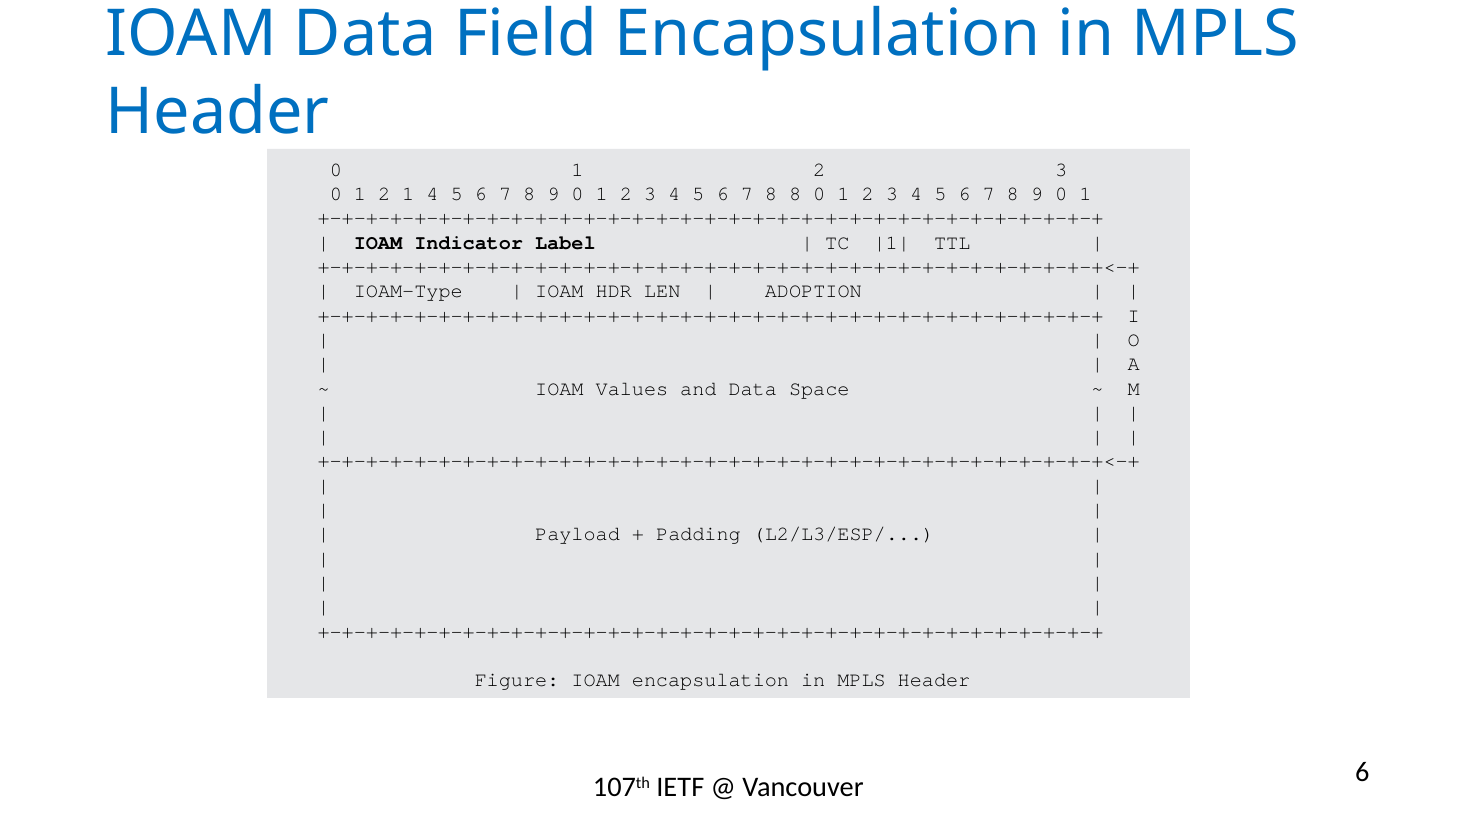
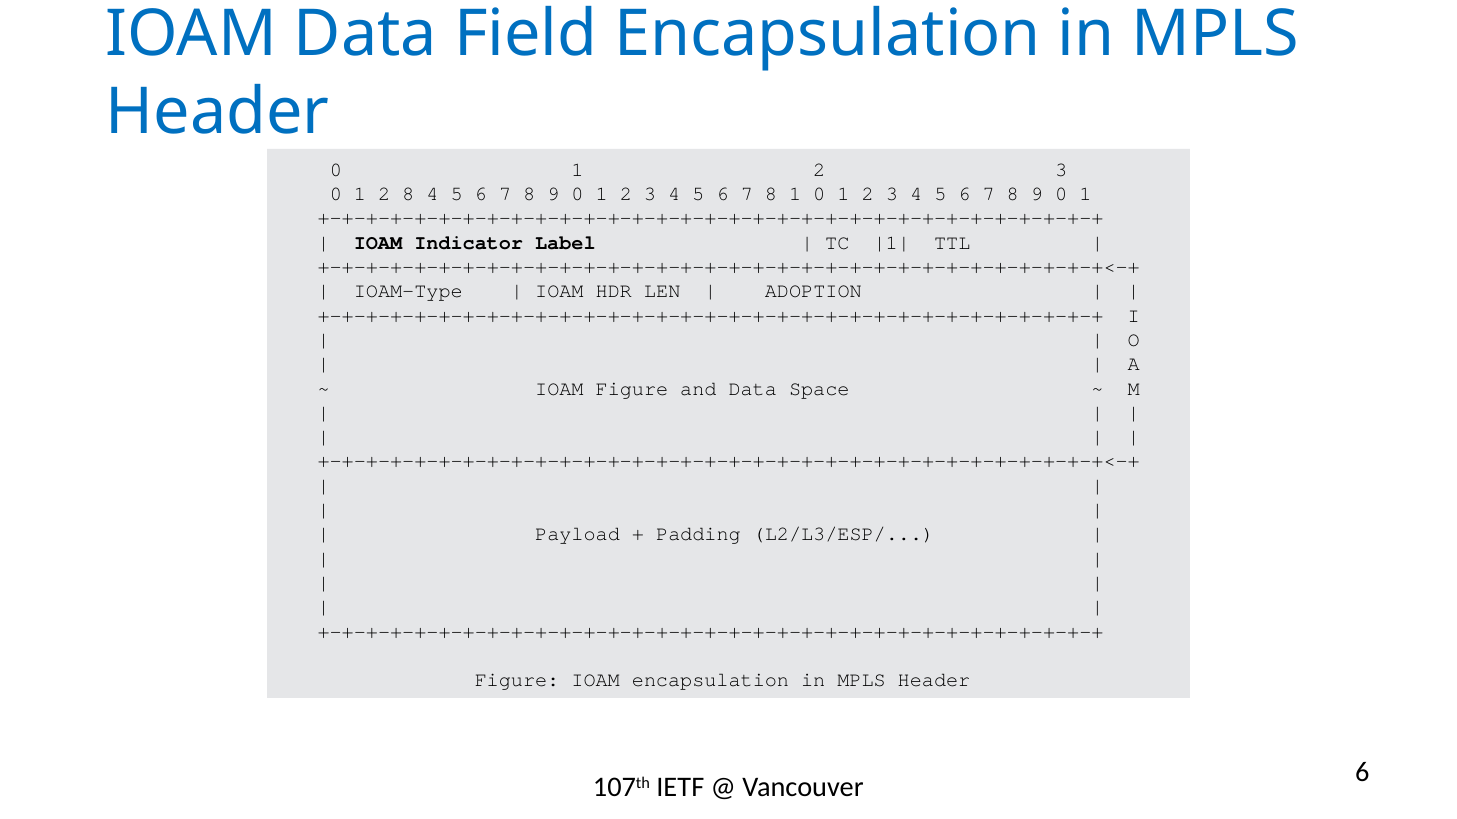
2 1: 1 -> 8 (408, 194)
8 8: 8 -> 1 (795, 194)
IOAM Values: Values -> Figure (632, 389)
